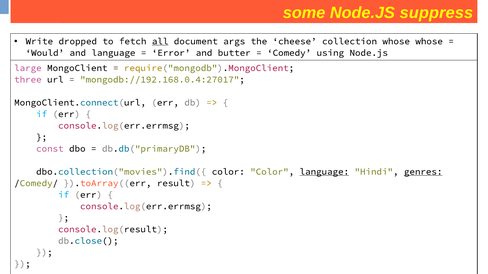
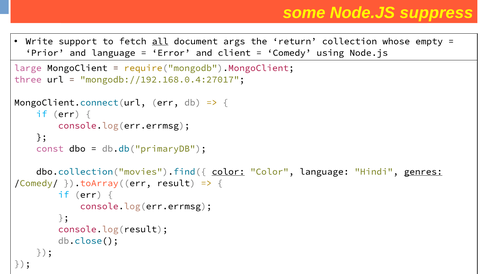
dropped: dropped -> support (78, 41)
cheese: cheese -> return (295, 41)
whose whose: whose -> empty (429, 41)
Would: Would -> Prior (45, 53)
butter: butter -> client (234, 53)
color underline: none -> present (228, 172)
language underline: present -> none (324, 172)
